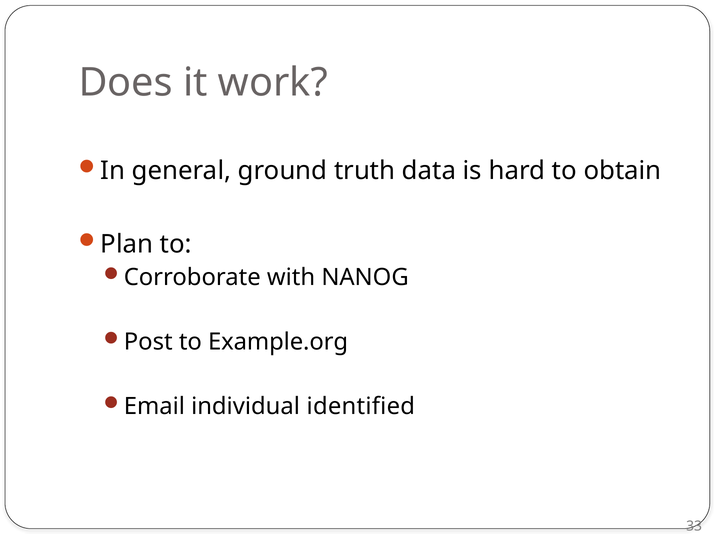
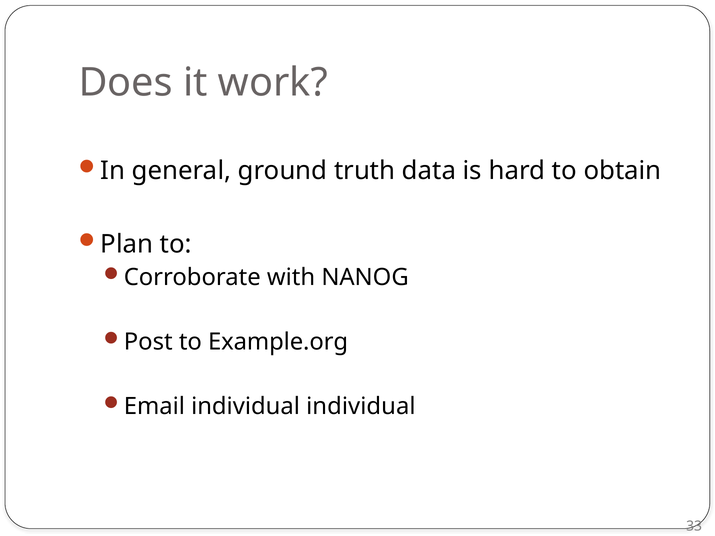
individual identified: identified -> individual (361, 407)
